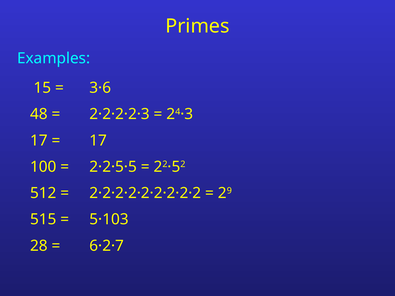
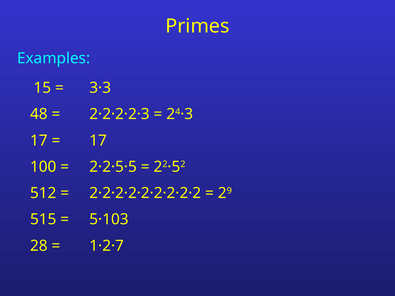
3·6: 3·6 -> 3·3 (100, 88)
6·2·7: 6·2·7 -> 1·2·7 (107, 246)
